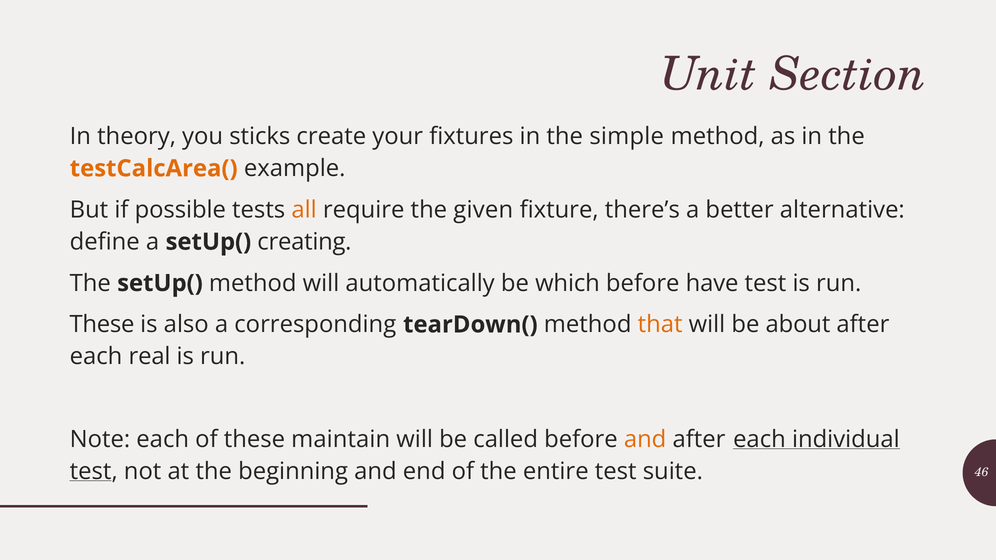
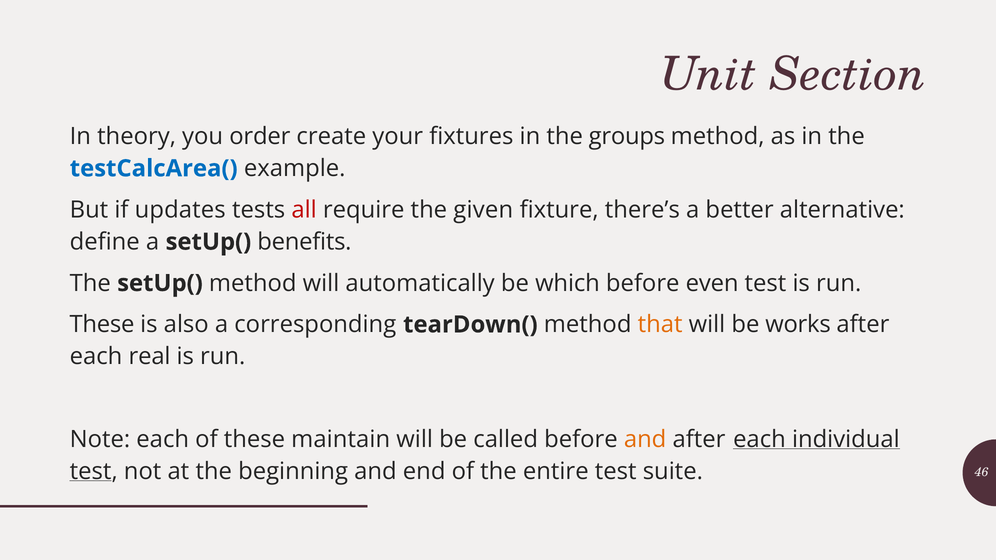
sticks: sticks -> order (260, 136)
simple: simple -> groups (627, 136)
testCalcArea( colour: orange -> blue (154, 169)
possible: possible -> updates (180, 210)
all colour: orange -> red (304, 210)
creating: creating -> benefits (304, 242)
have: have -> even (712, 283)
about: about -> works (798, 325)
